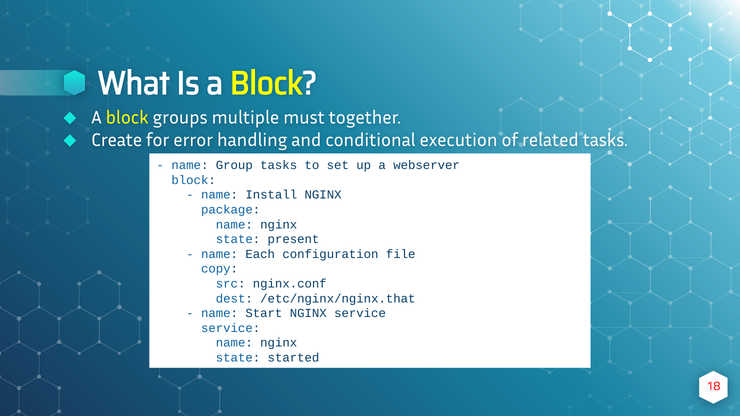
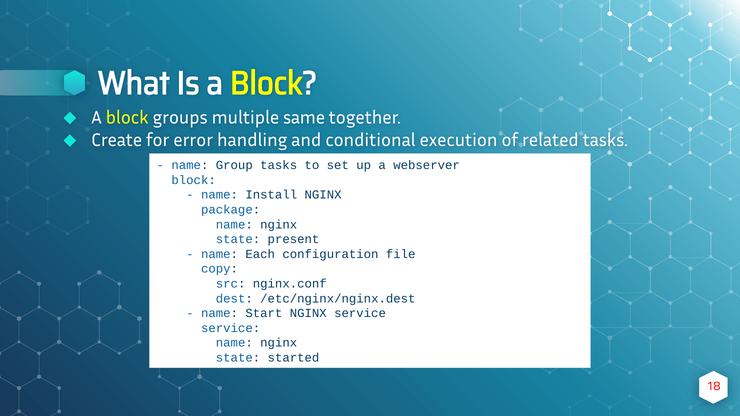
must: must -> same (304, 118)
/etc/nginx/nginx.that: /etc/nginx/nginx.that -> /etc/nginx/nginx.dest (338, 299)
